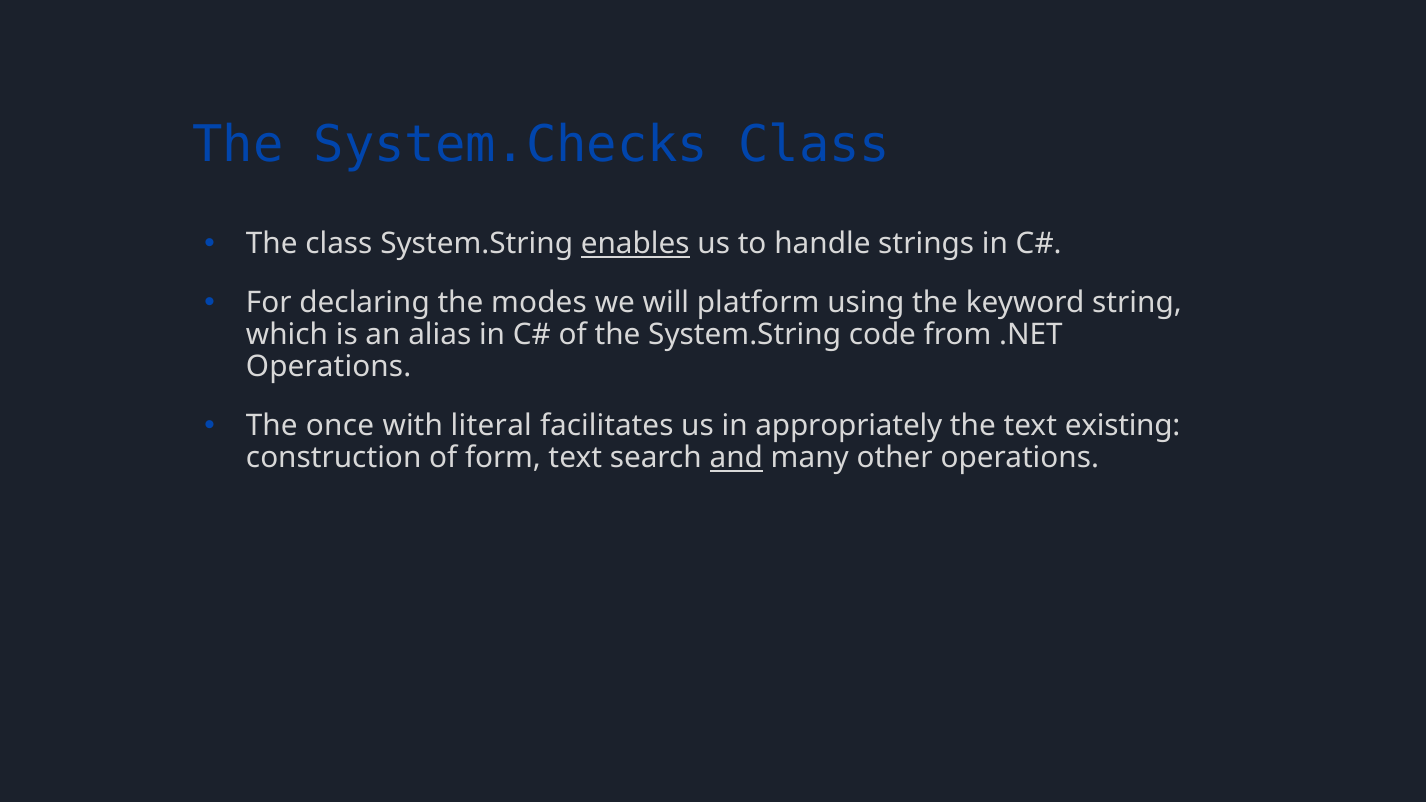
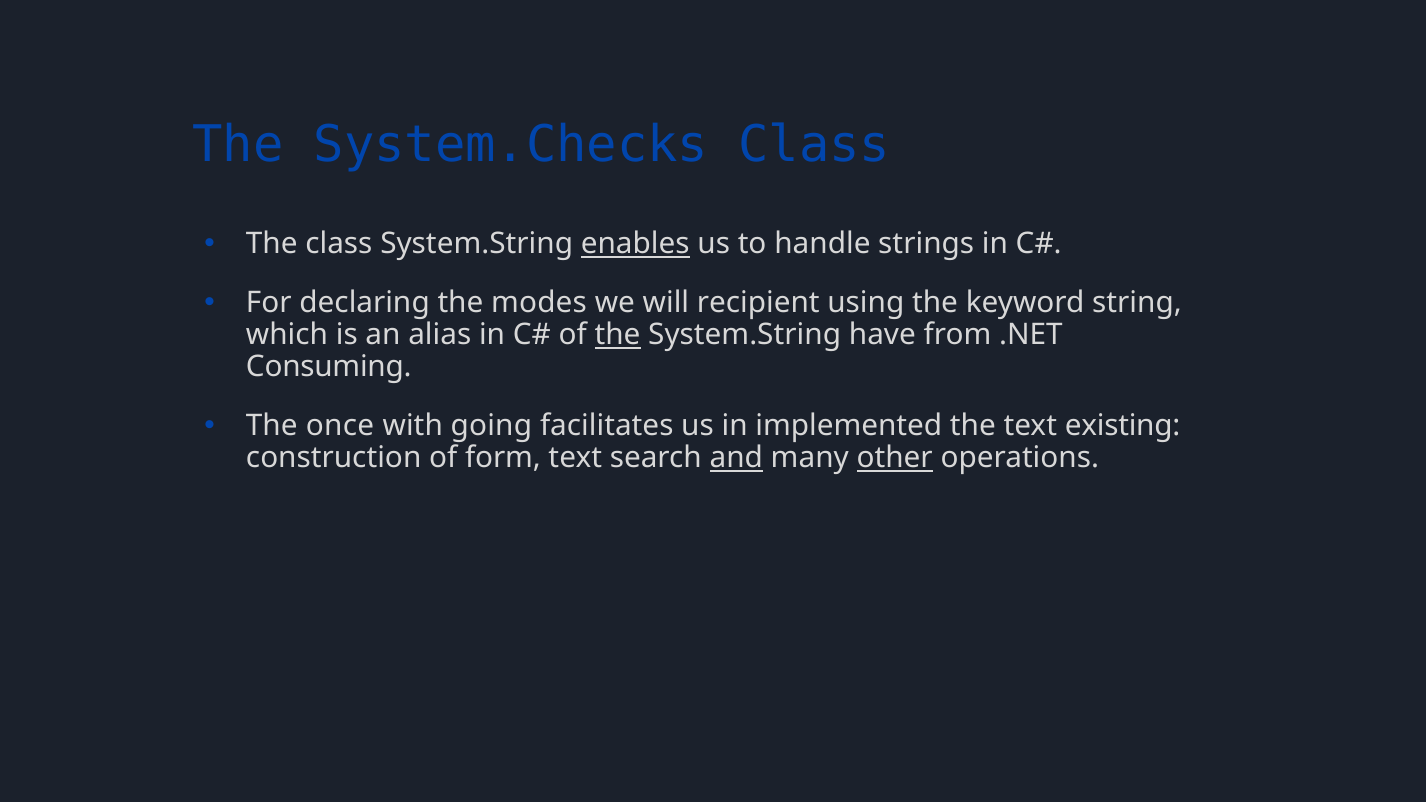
platform: platform -> recipient (758, 303)
the underline: none -> present (618, 335)
code: code -> have (882, 335)
Operations: Operations -> Consuming (329, 367)
literal: literal -> going (491, 426)
appropriately: appropriately -> implemented (849, 426)
other underline: none -> present (895, 458)
